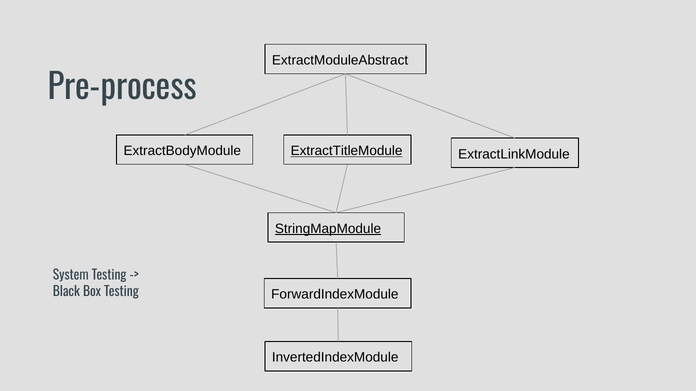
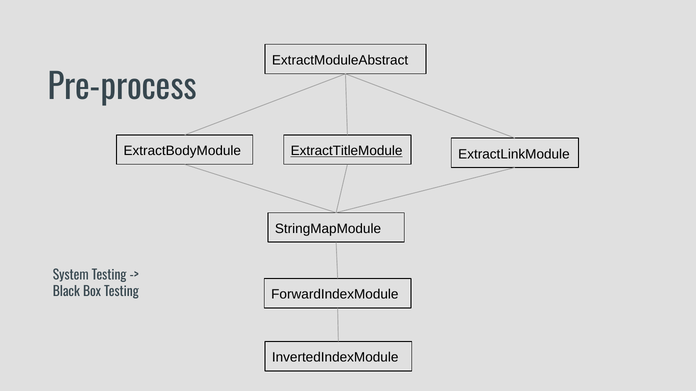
StringMapModule underline: present -> none (328, 229)
